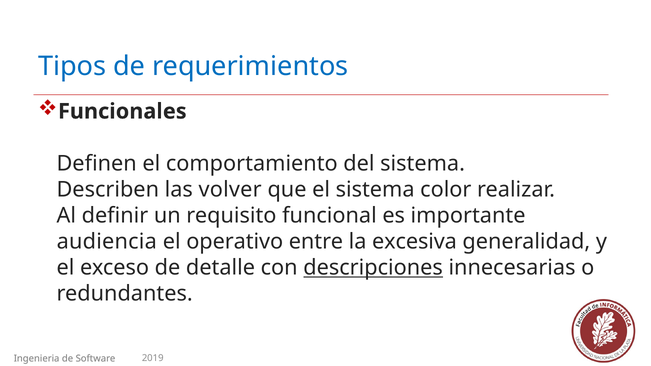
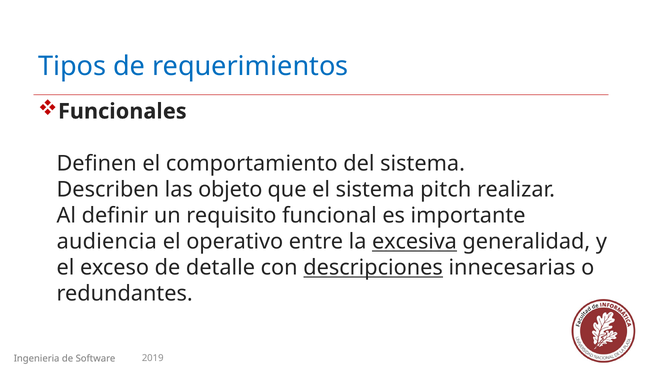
volver: volver -> objeto (230, 190)
color: color -> pitch (446, 190)
excesiva underline: none -> present (414, 242)
